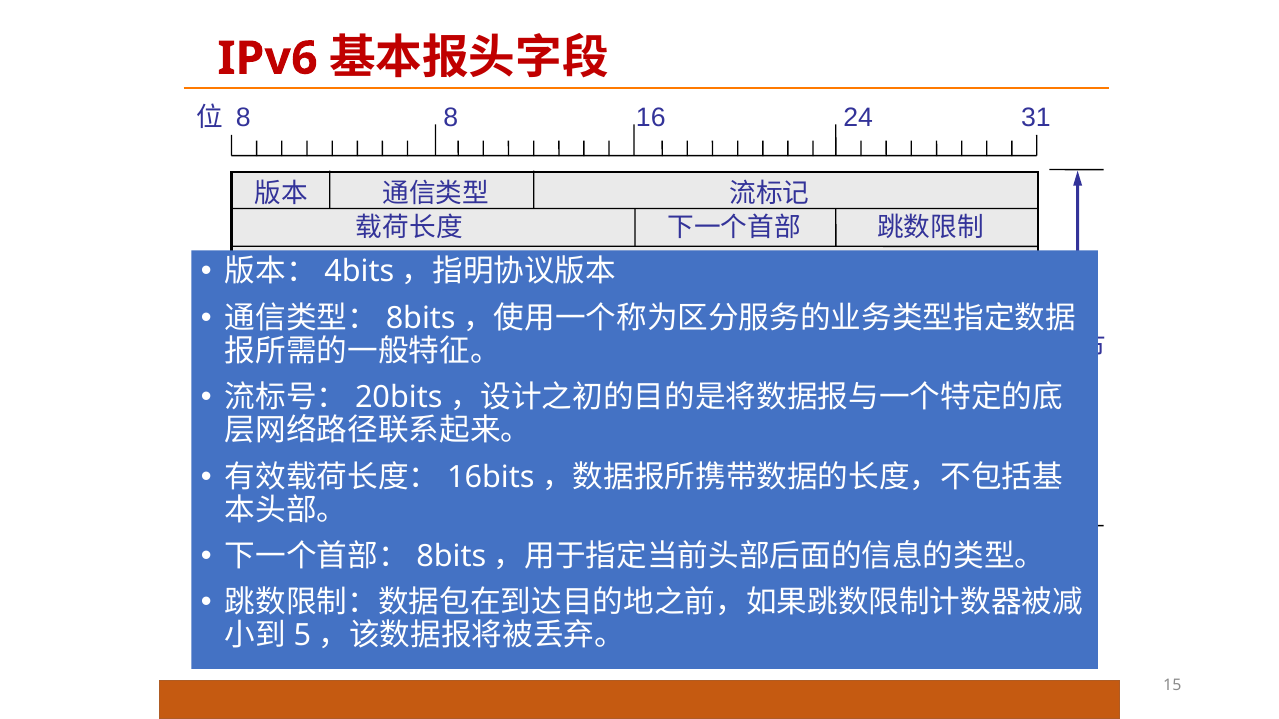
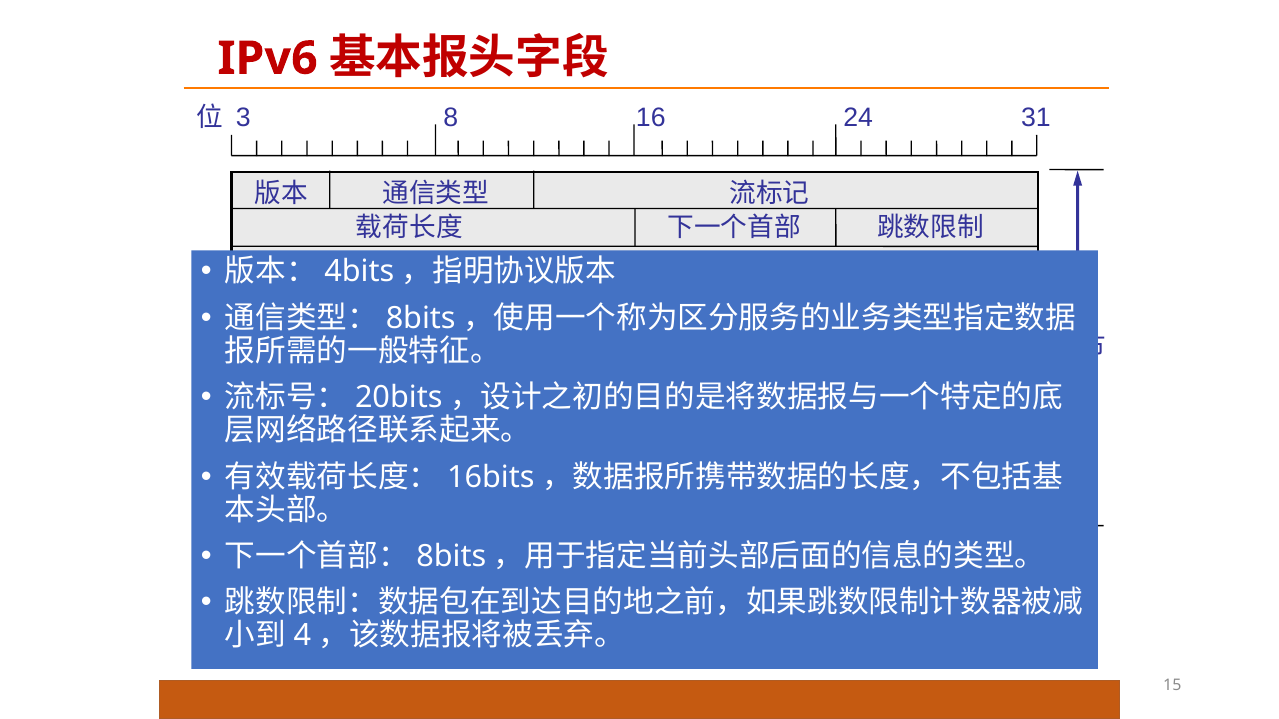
8: 8 -> 3 (243, 118)
5: 5 -> 4 (302, 636)
